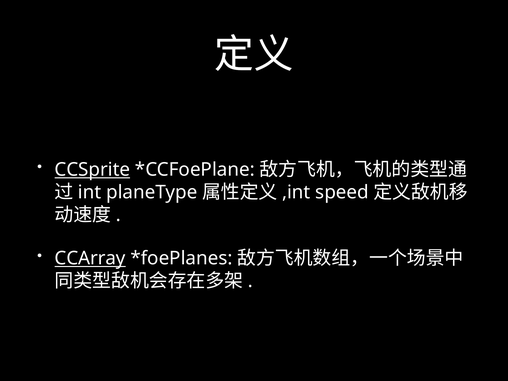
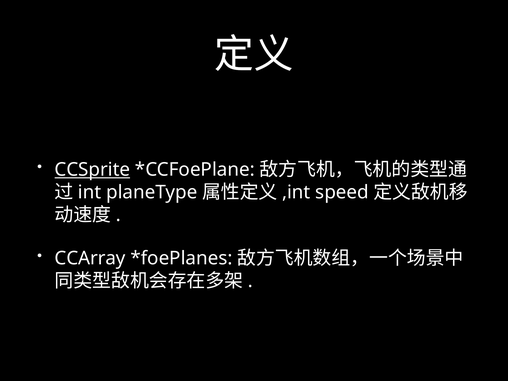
CCArray underline: present -> none (90, 258)
